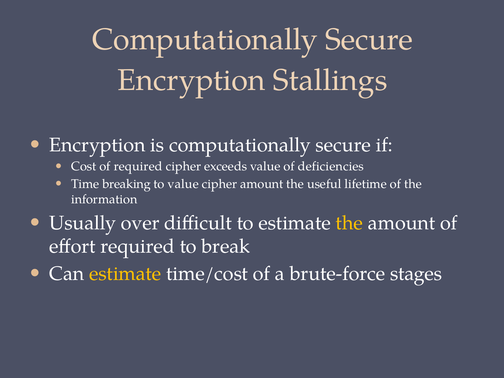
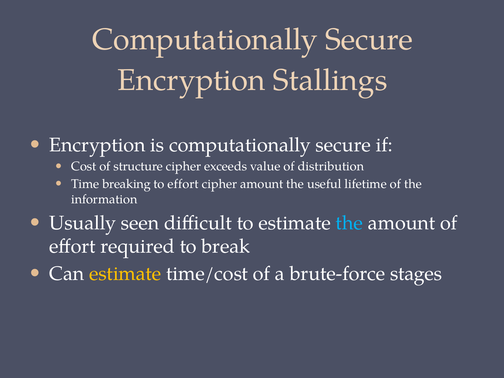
of required: required -> structure (138, 166)
deficiencies: deficiencies -> distribution (331, 166)
to value: value -> effort (183, 184)
over: over -> seen (140, 223)
the colour: yellow -> light blue (349, 223)
